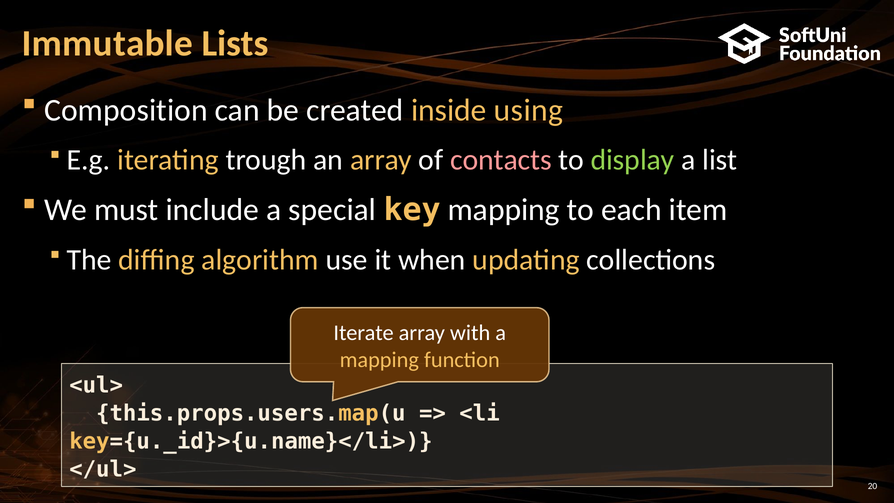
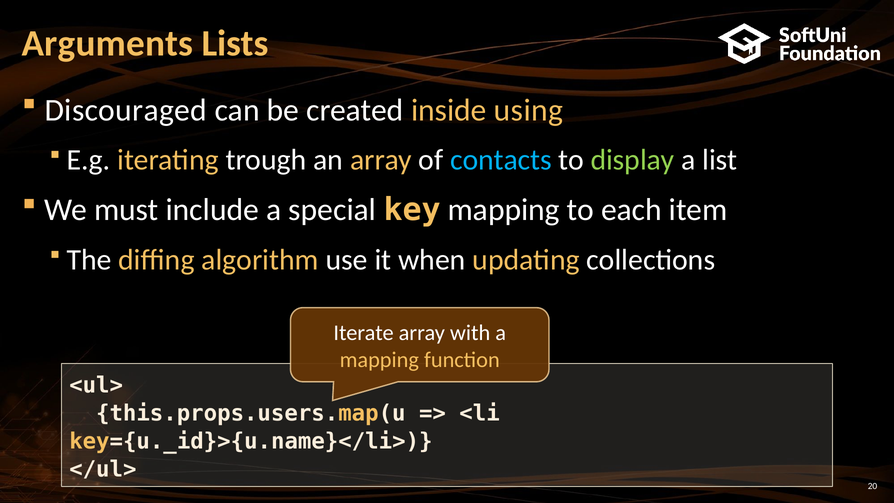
Immutable: Immutable -> Arguments (107, 43)
Composition: Composition -> Discouraged (126, 110)
contacts colour: pink -> light blue (501, 160)
